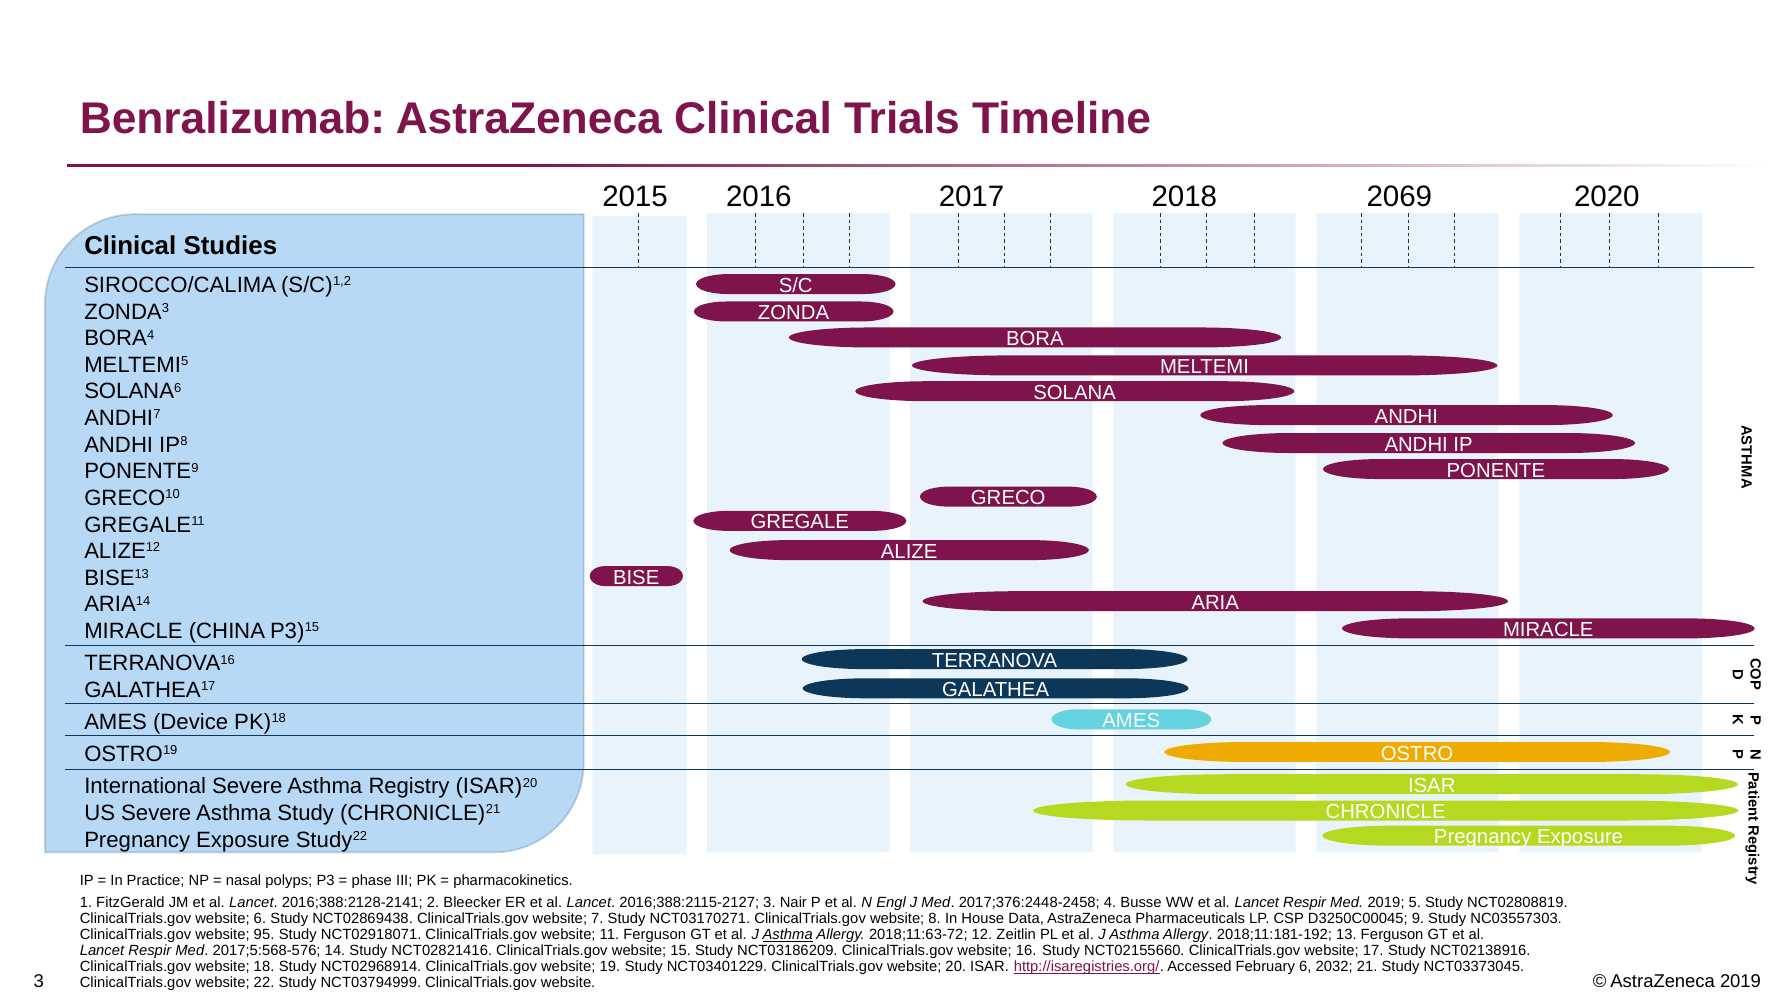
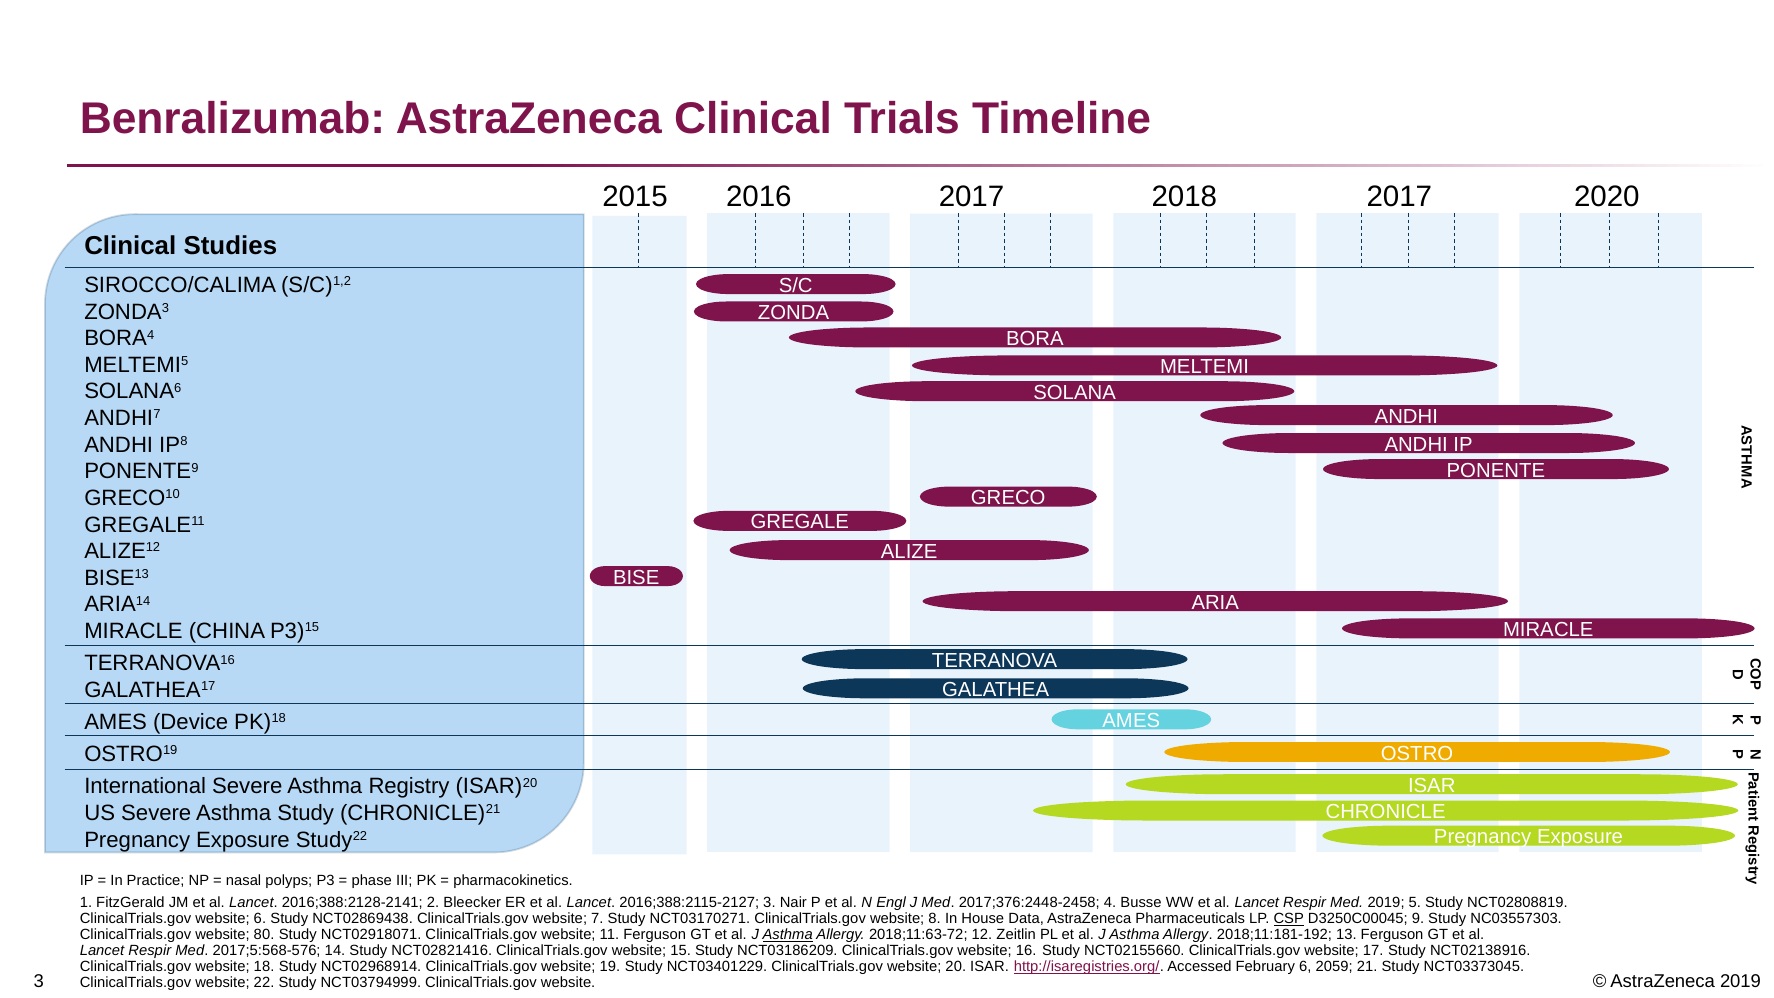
2018 2069: 2069 -> 2017 (1399, 197)
CSP underline: none -> present (1289, 919)
95: 95 -> 80 (264, 935)
2032: 2032 -> 2059 (1334, 967)
